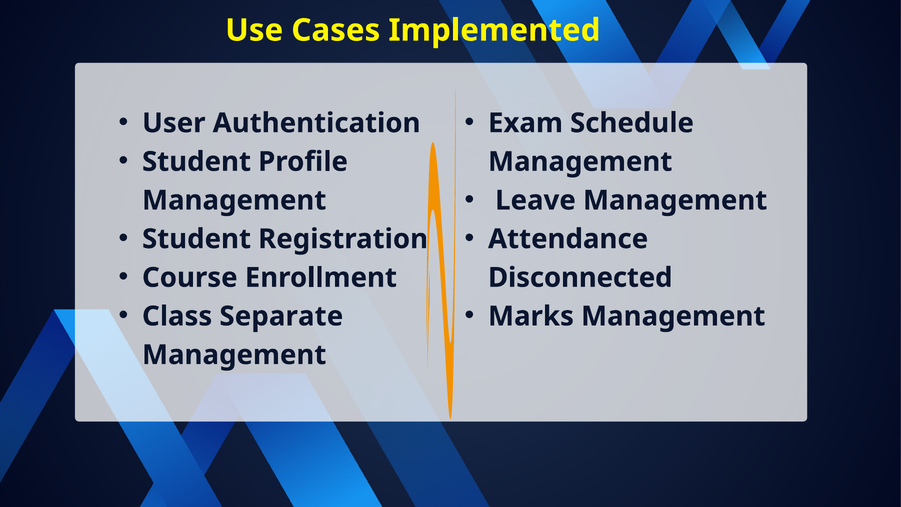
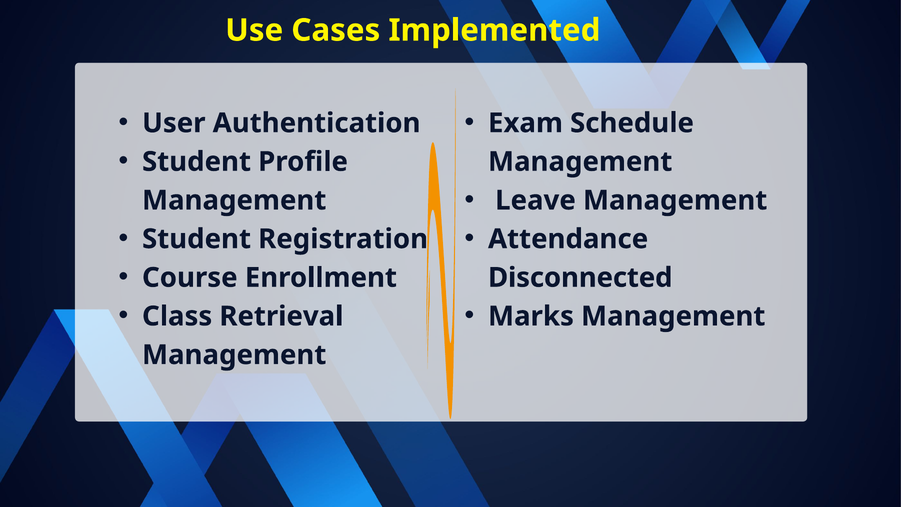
Separate: Separate -> Retrieval (281, 316)
